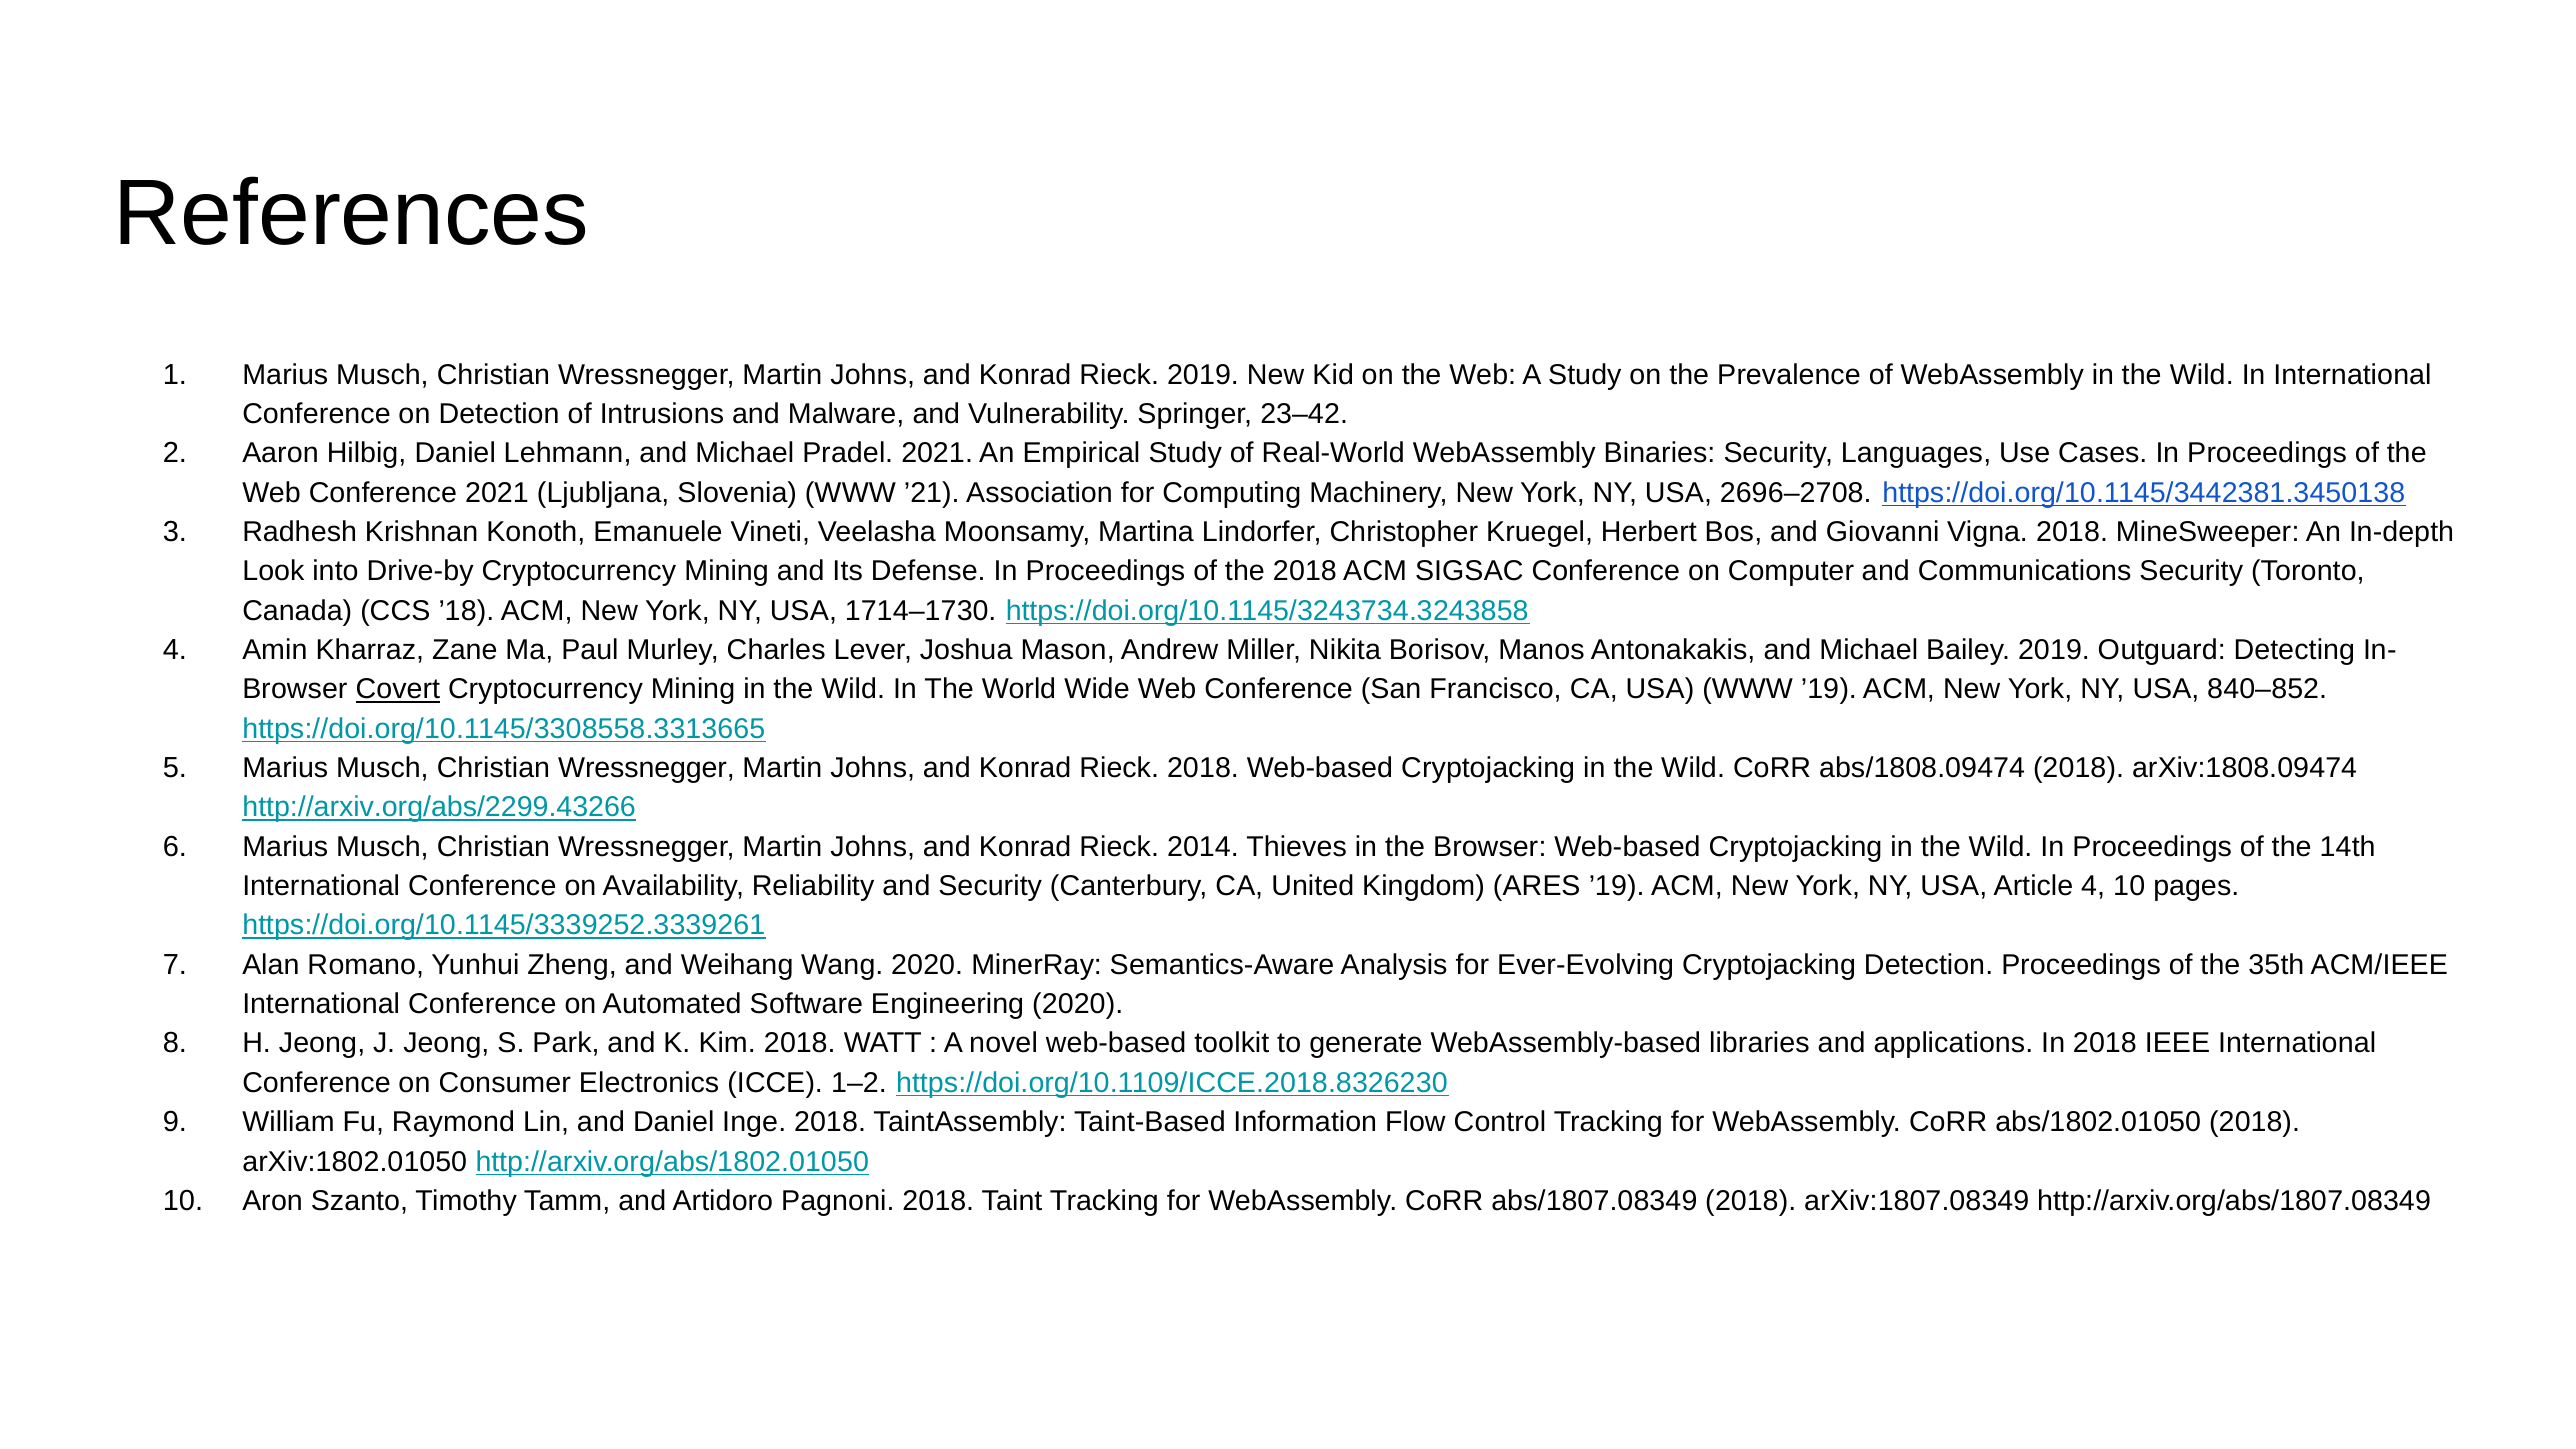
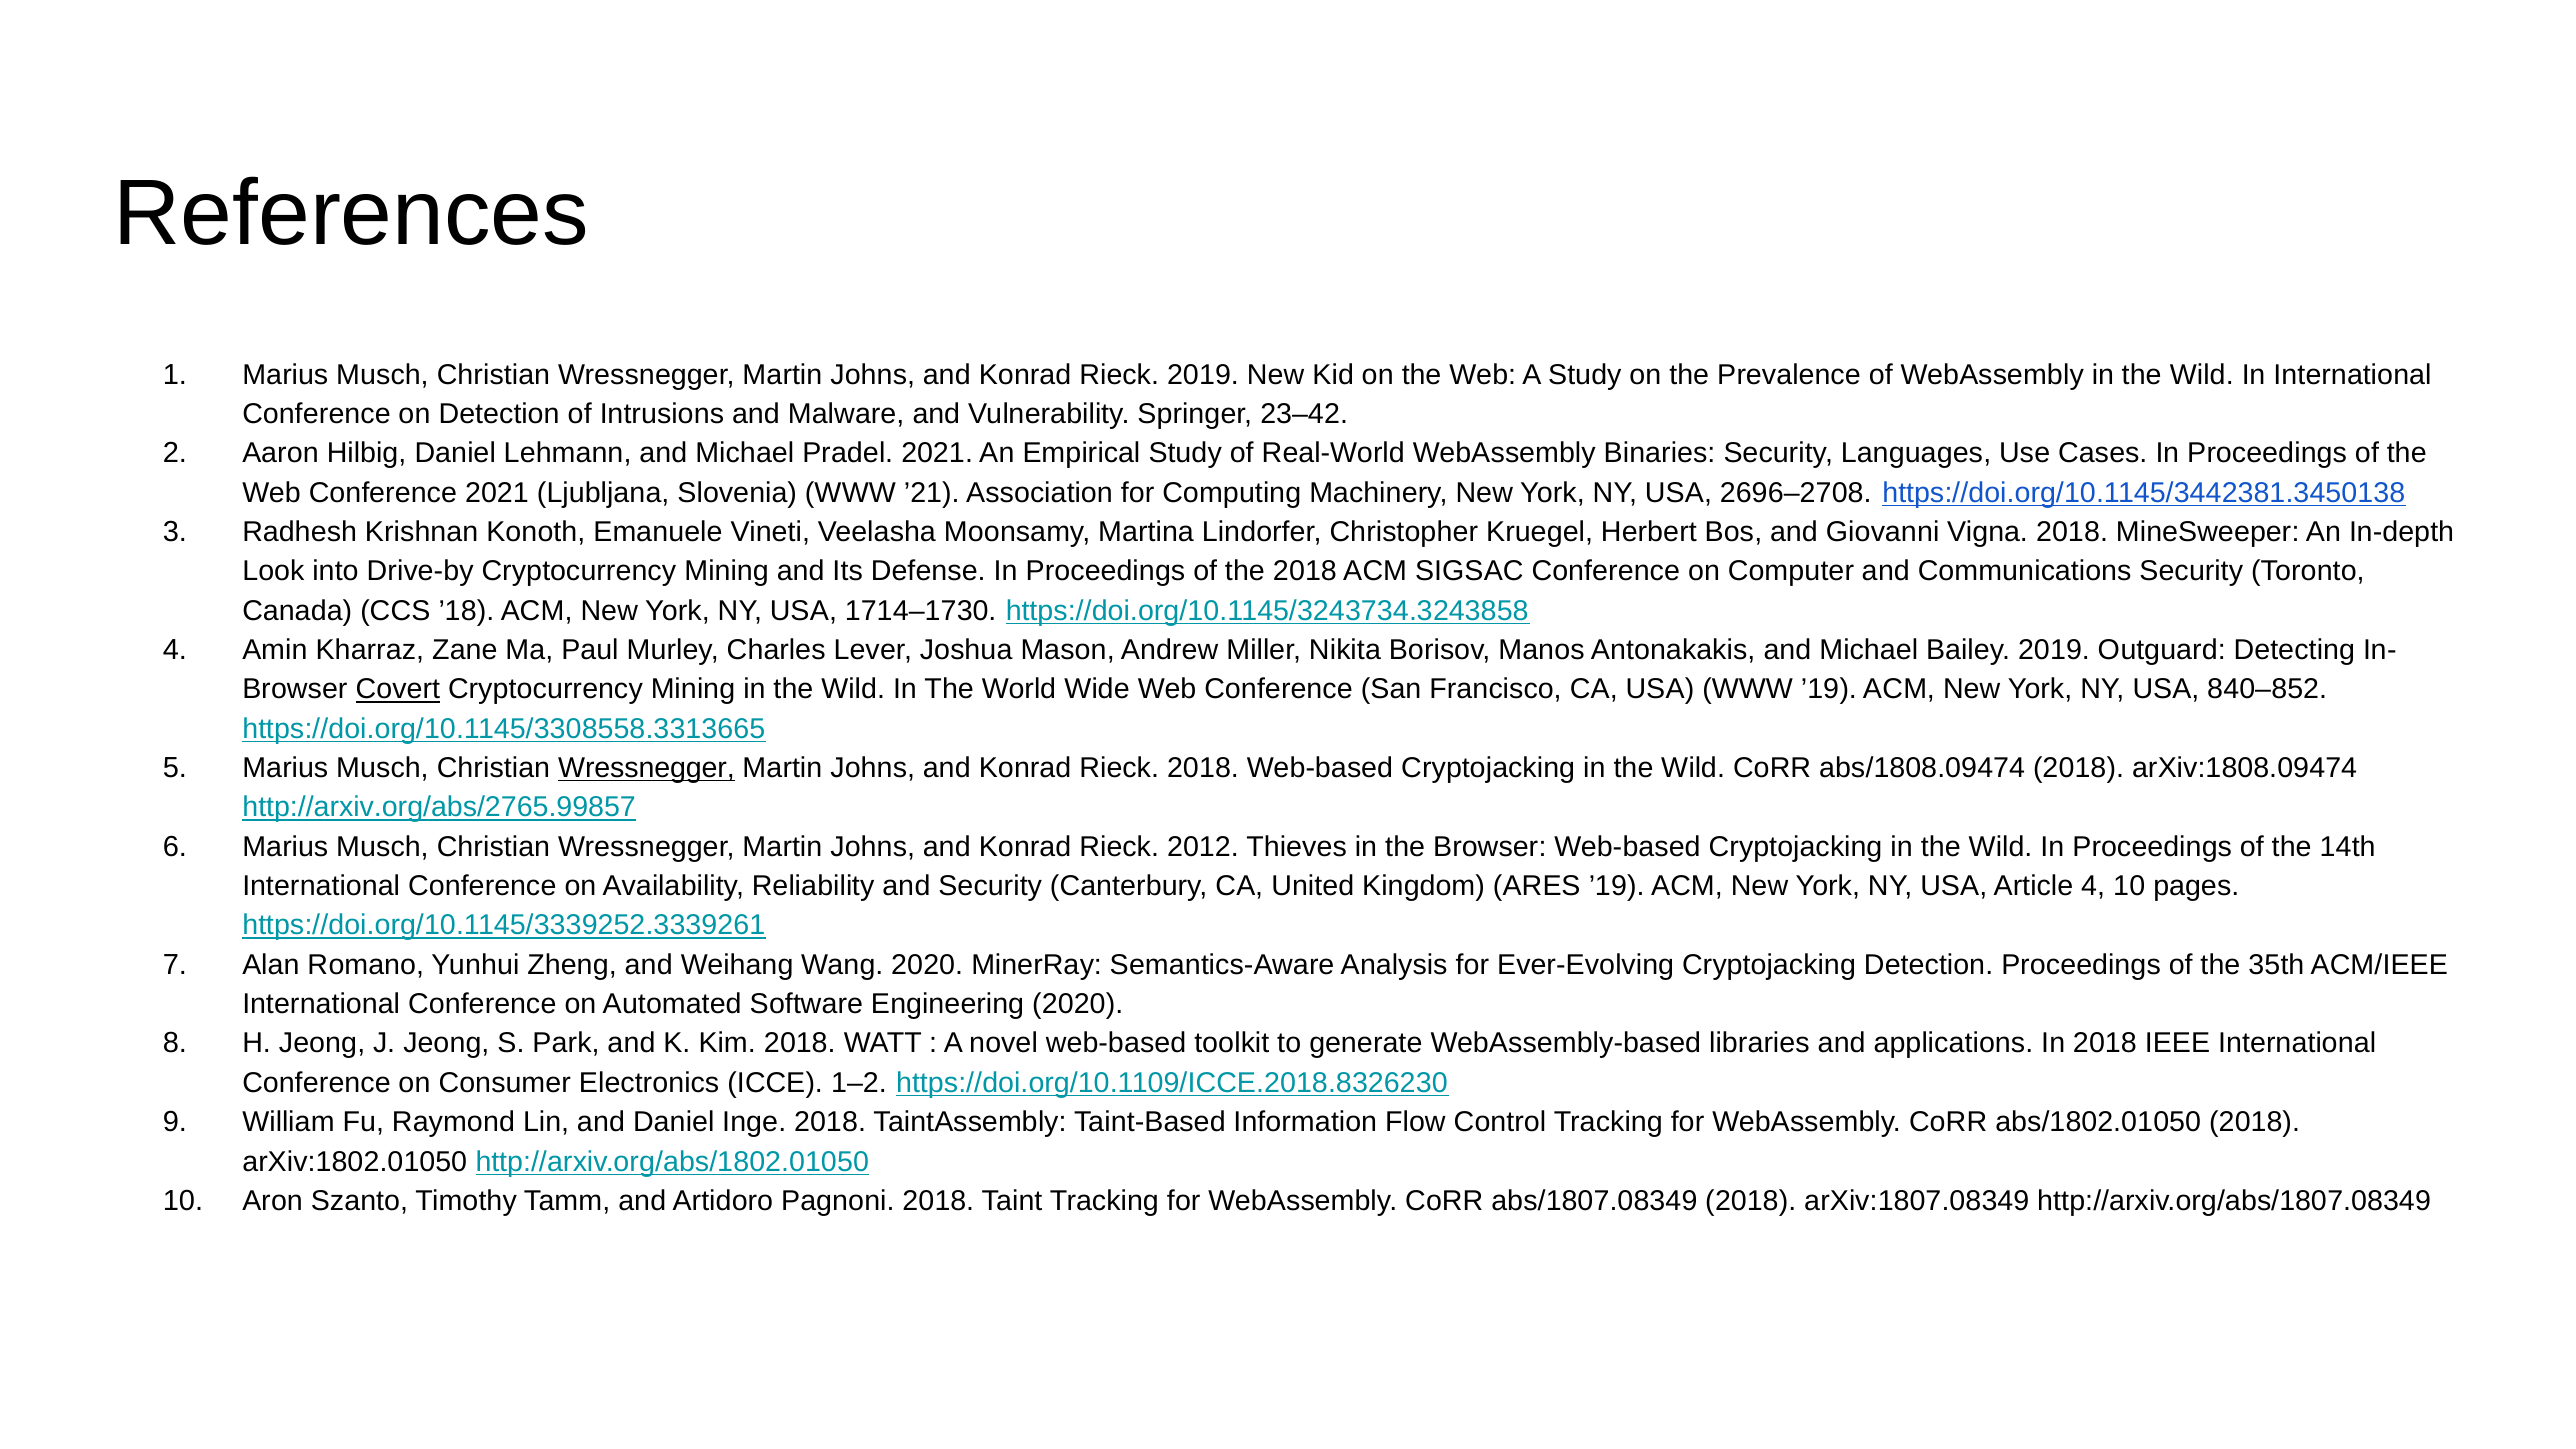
Wressnegger underline: none -> present (646, 768)
http://arxiv.org/abs/2299.43266: http://arxiv.org/abs/2299.43266 -> http://arxiv.org/abs/2765.99857 (439, 807)
2014: 2014 -> 2012 (1203, 847)
